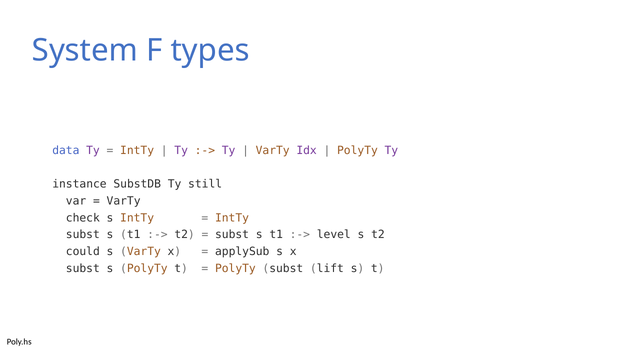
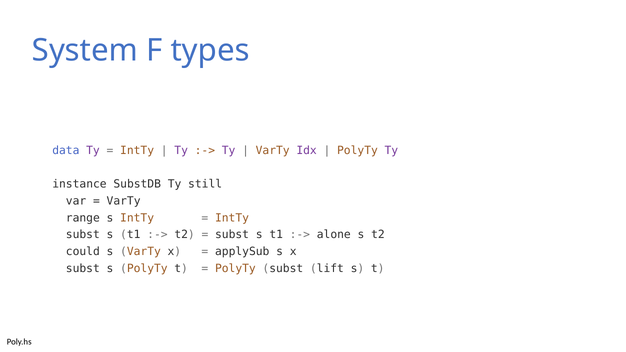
check: check -> range (83, 218)
level: level -> alone (334, 235)
